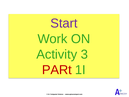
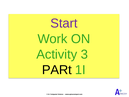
PARt colour: red -> black (57, 70)
